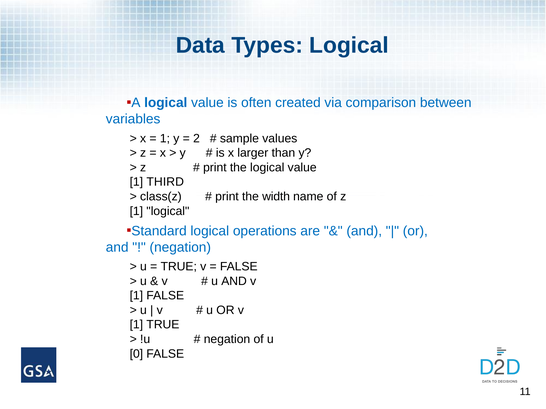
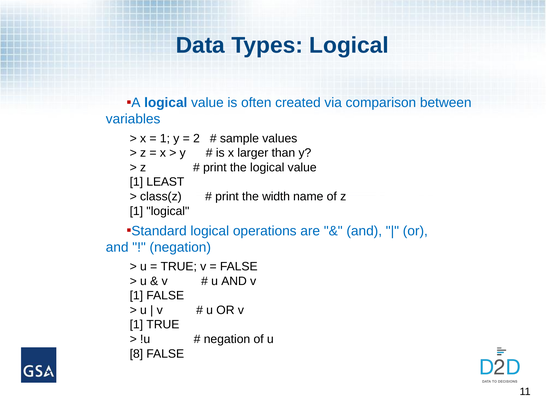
THIRD: THIRD -> LEAST (165, 182)
0: 0 -> 8 (136, 354)
